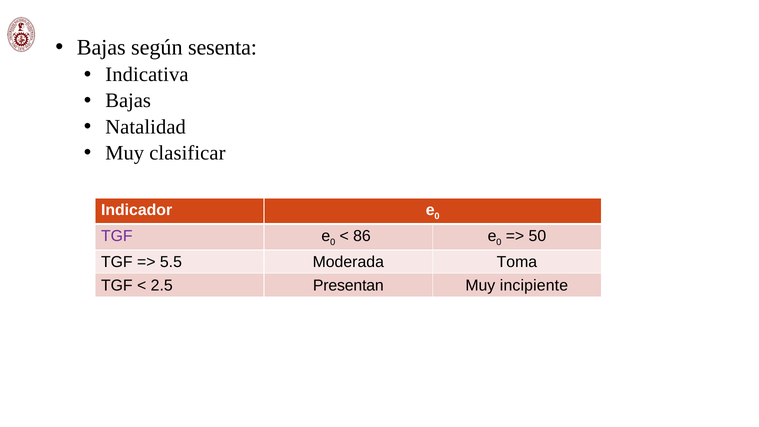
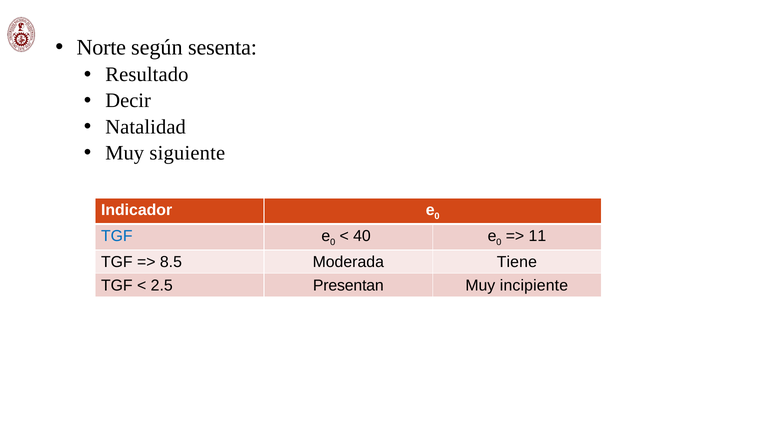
Bajas: Bajas -> Norte (101, 48)
Indicativa: Indicativa -> Resultado (147, 75)
Bajas: Bajas -> Decir (128, 101)
clasificar: clasificar -> siguiente (187, 153)
TGF colour: purple -> blue (117, 236)
86: 86 -> 40 (362, 236)
50: 50 -> 11 (537, 236)
5.5: 5.5 -> 8.5 (171, 262)
Toma: Toma -> Tiene (517, 262)
